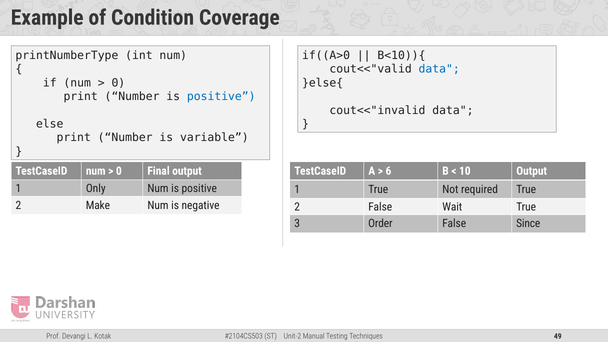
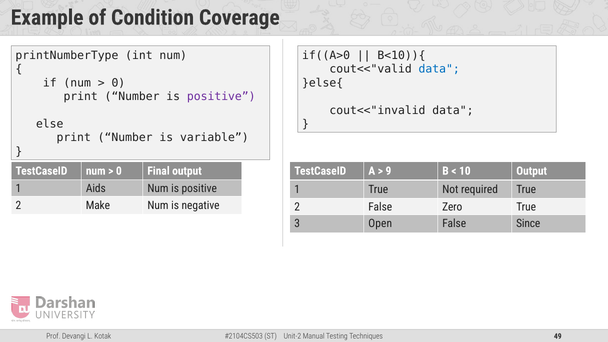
positive colour: blue -> purple (221, 97)
6: 6 -> 9 (388, 171)
Only: Only -> Aids (96, 189)
Wait: Wait -> Zero (452, 207)
Order: Order -> Open (380, 224)
